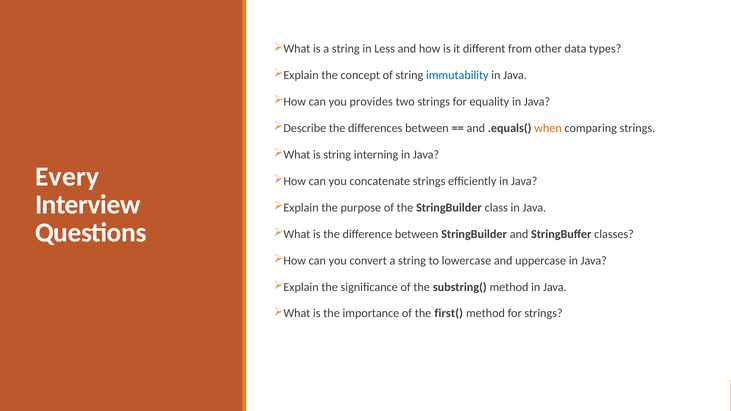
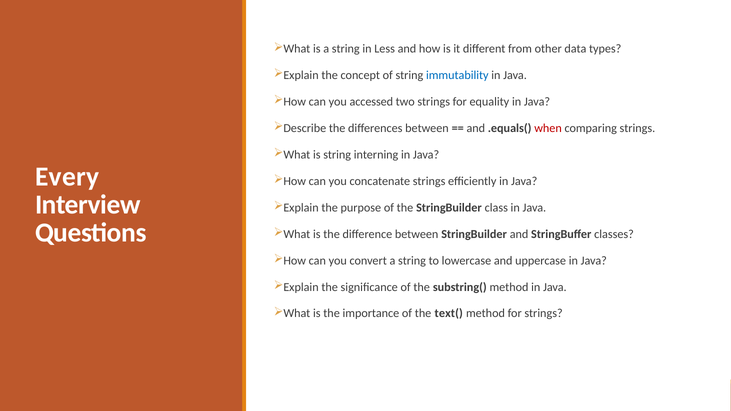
provides: provides -> accessed (371, 102)
when colour: orange -> red (548, 128)
first(: first( -> text( (449, 314)
